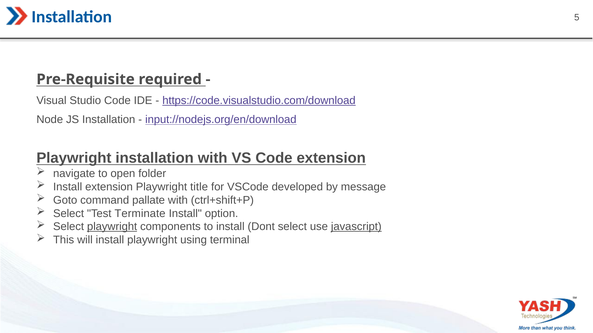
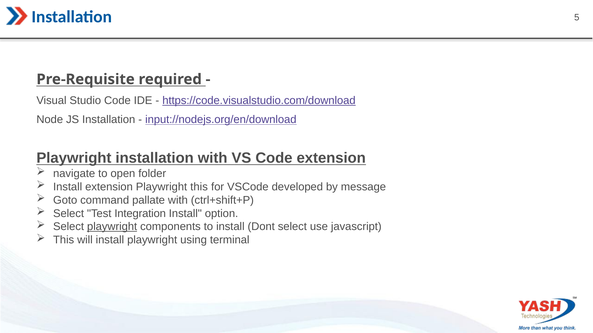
Playwright title: title -> this (199, 187)
Terminate: Terminate -> Integration (140, 214)
javascript underline: present -> none (356, 227)
